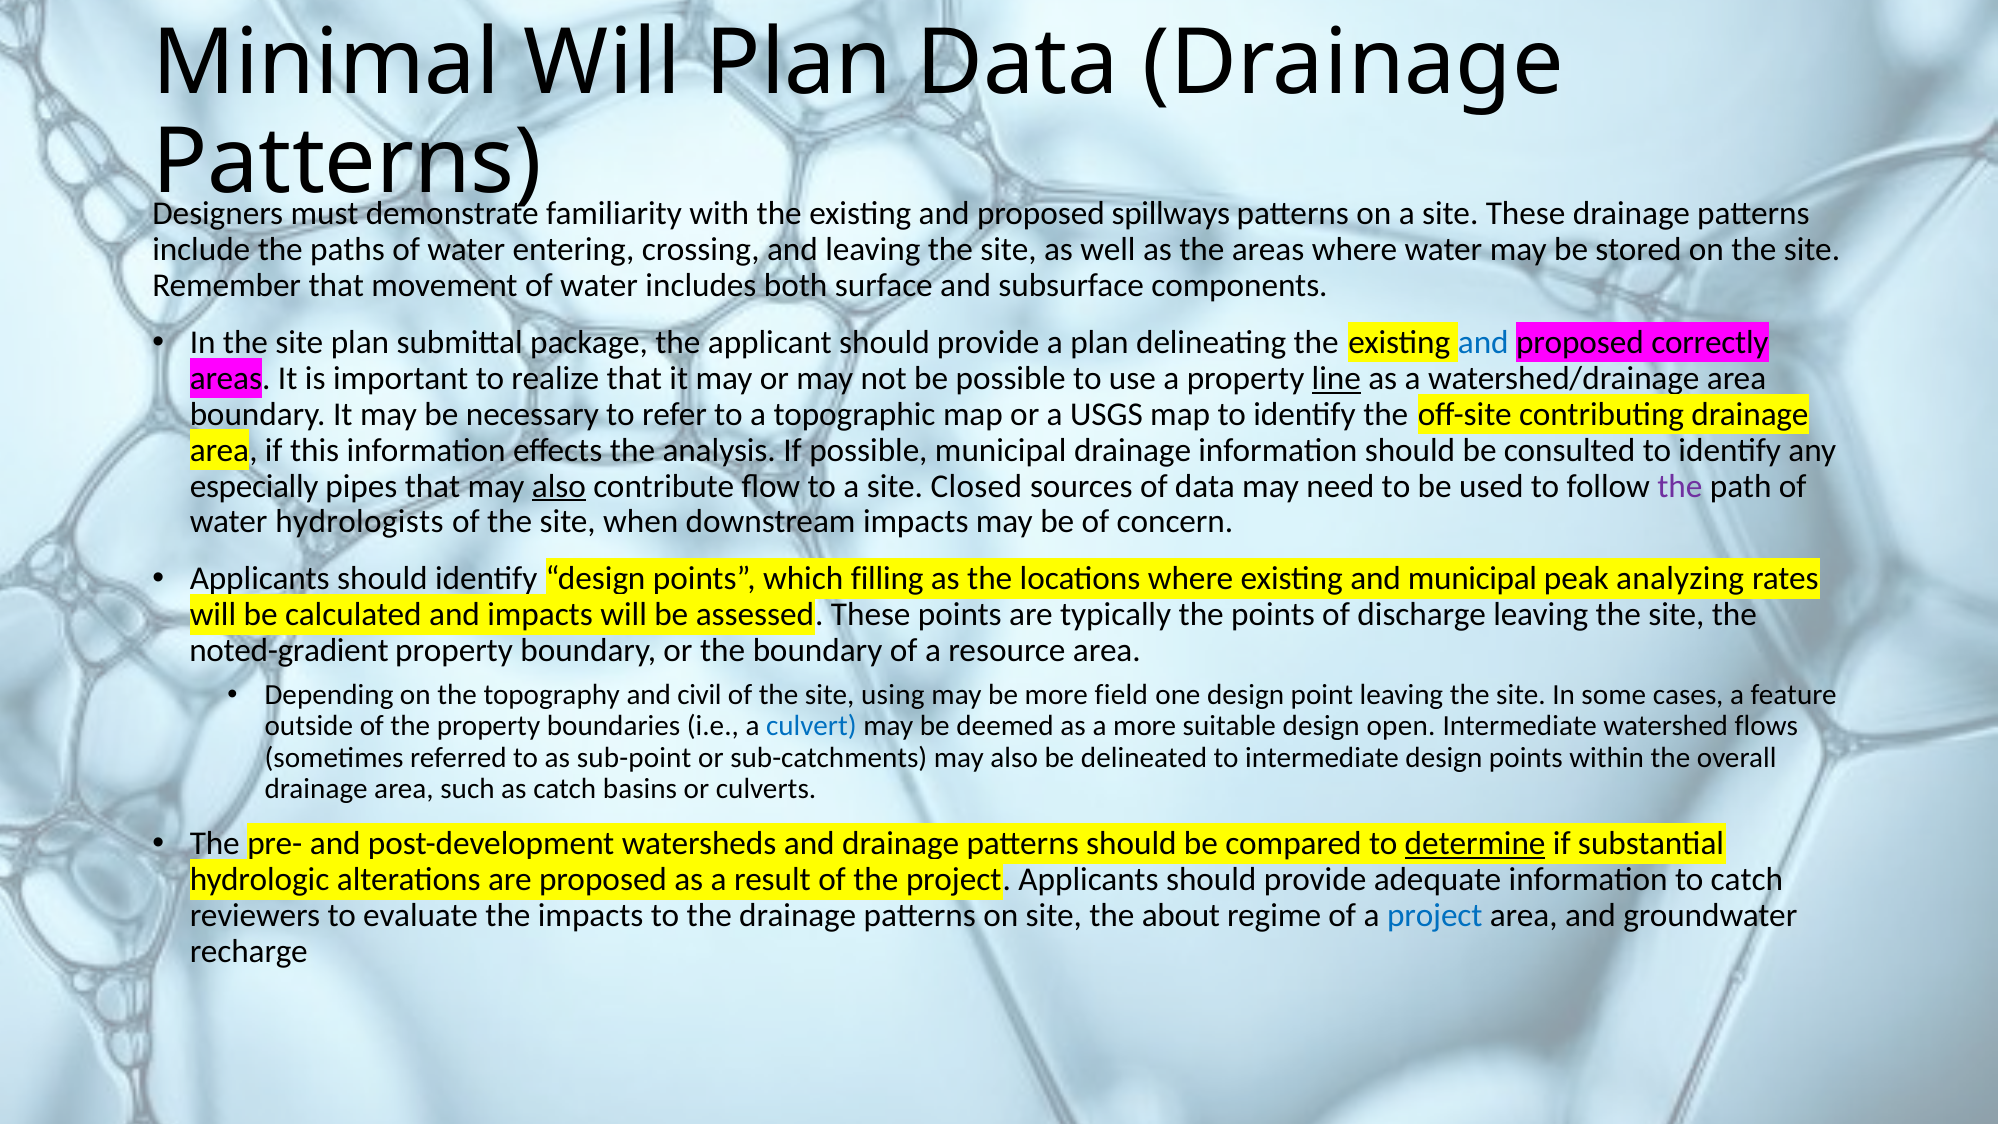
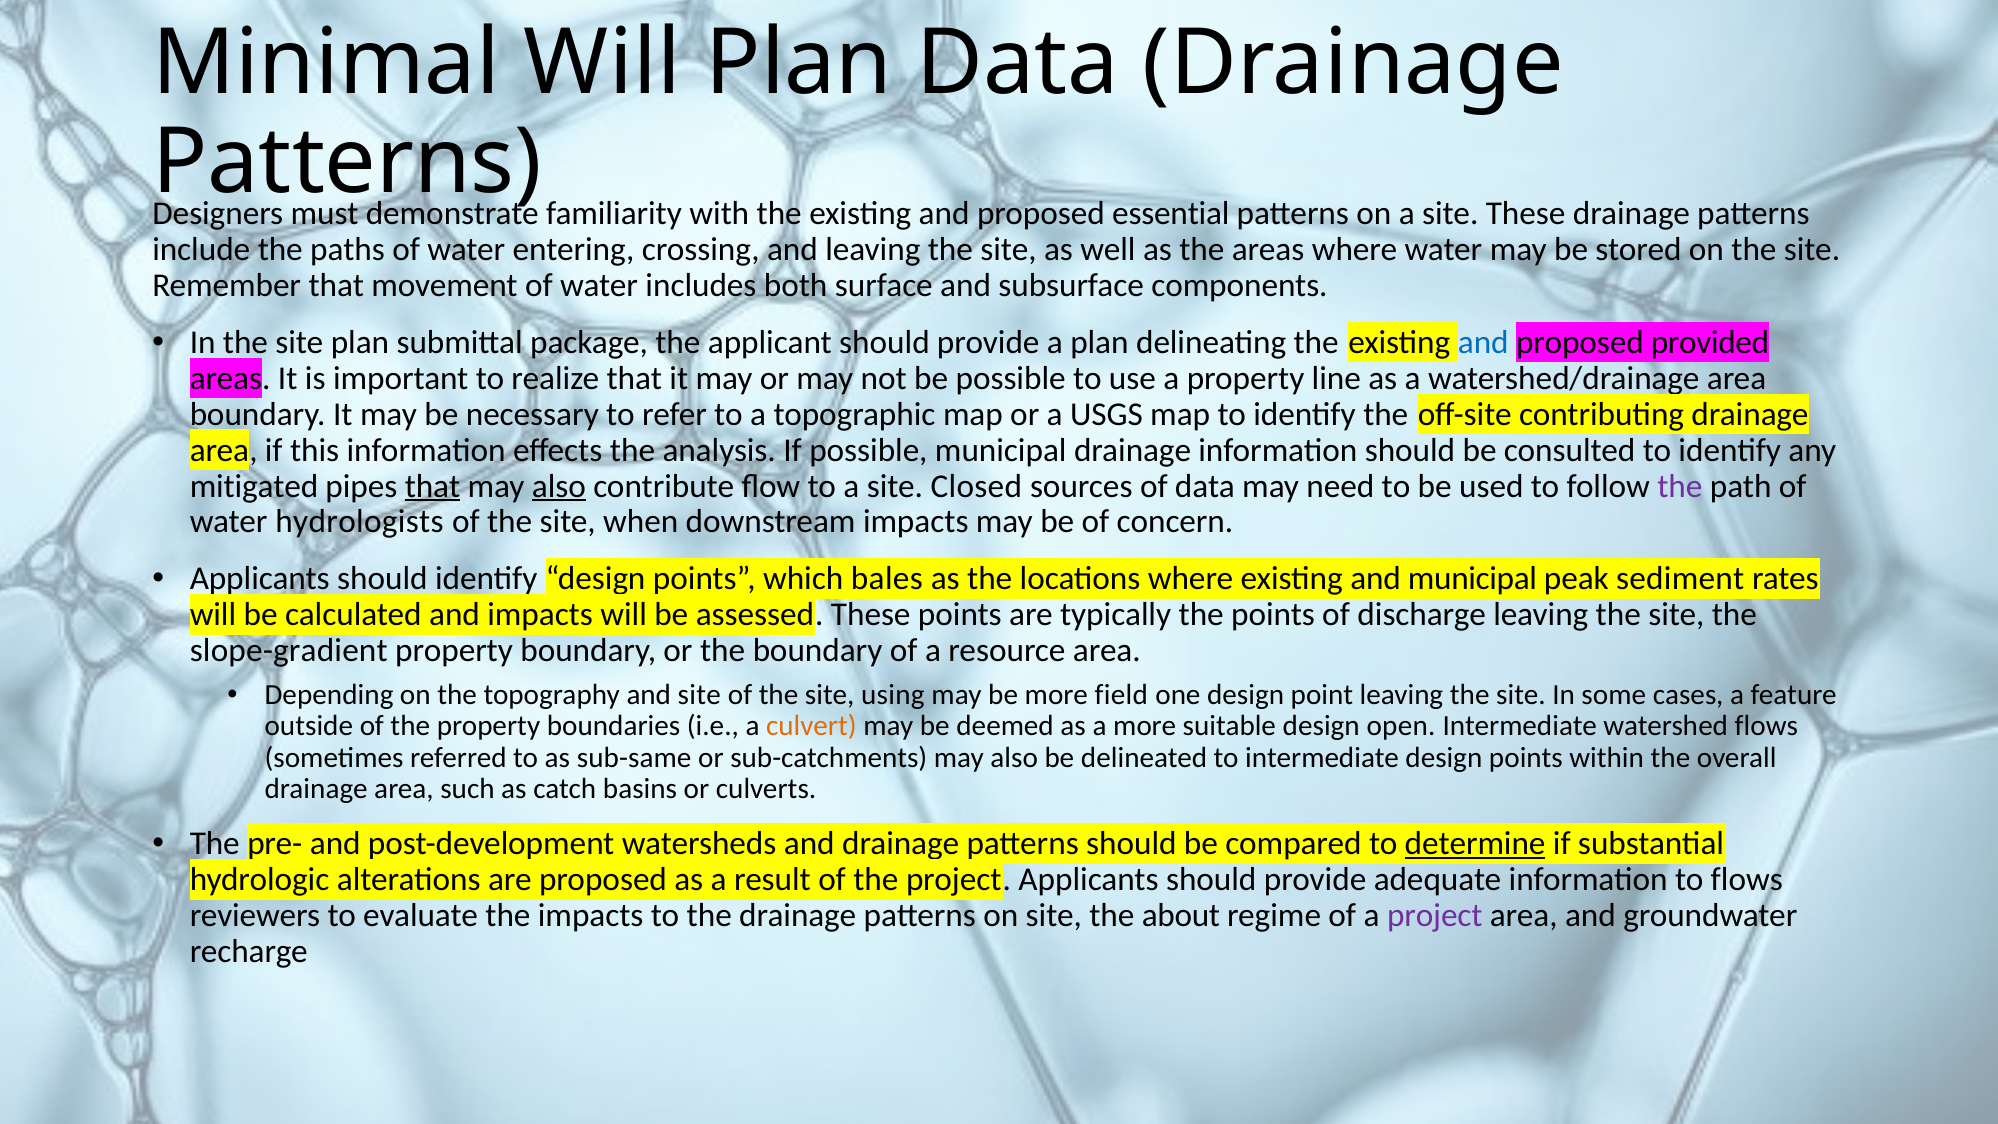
spillways: spillways -> essential (1171, 214)
correctly: correctly -> provided (1710, 342)
line underline: present -> none (1336, 378)
especially: especially -> mitigated (254, 486)
that underline: none -> present (433, 486)
filling: filling -> bales (887, 579)
analyzing: analyzing -> sediment (1680, 579)
noted-gradient: noted-gradient -> slope-gradient (289, 651)
and civil: civil -> site (699, 695)
culvert colour: blue -> orange (811, 726)
sub-point: sub-point -> sub-same (634, 758)
to catch: catch -> flows (1747, 880)
project colour: blue -> purple (1435, 916)
